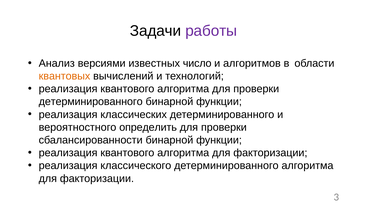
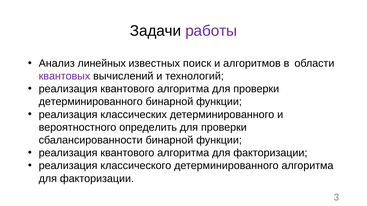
версиями: версиями -> линейных (102, 63)
число: число -> поиск (197, 63)
квантовых colour: orange -> purple (64, 76)
